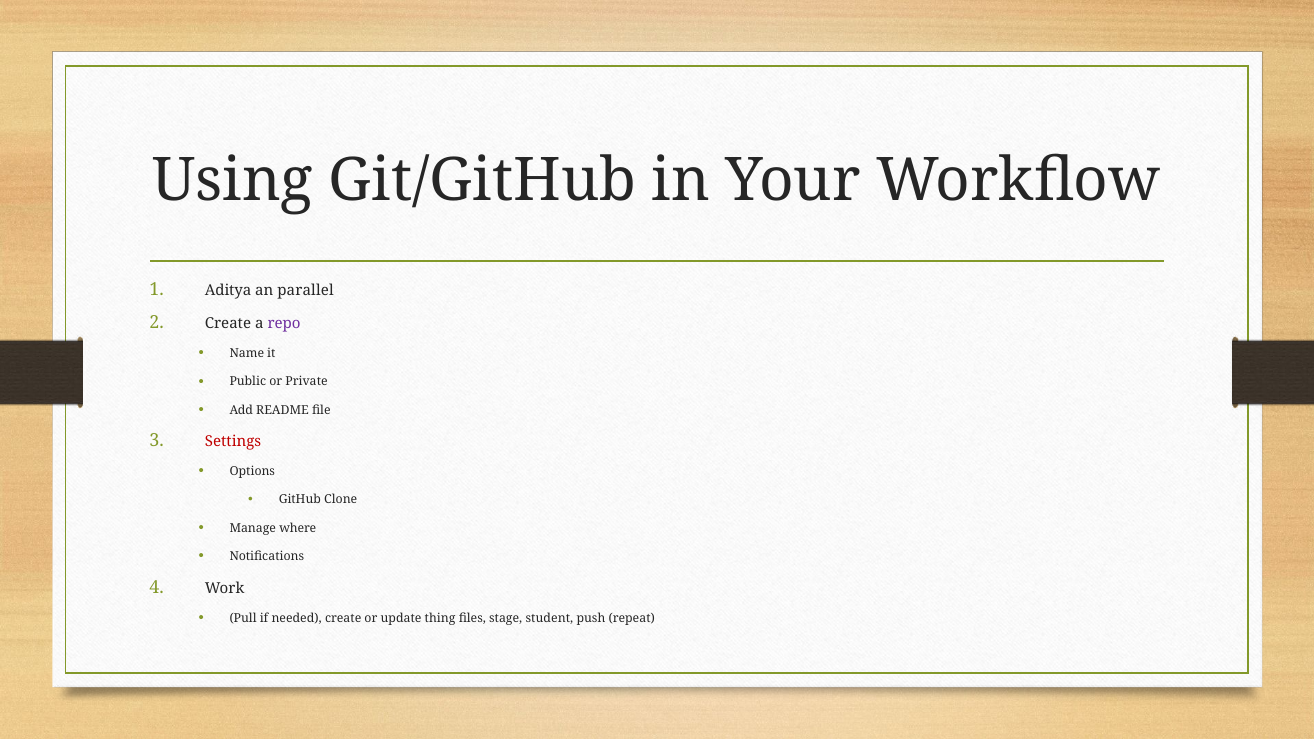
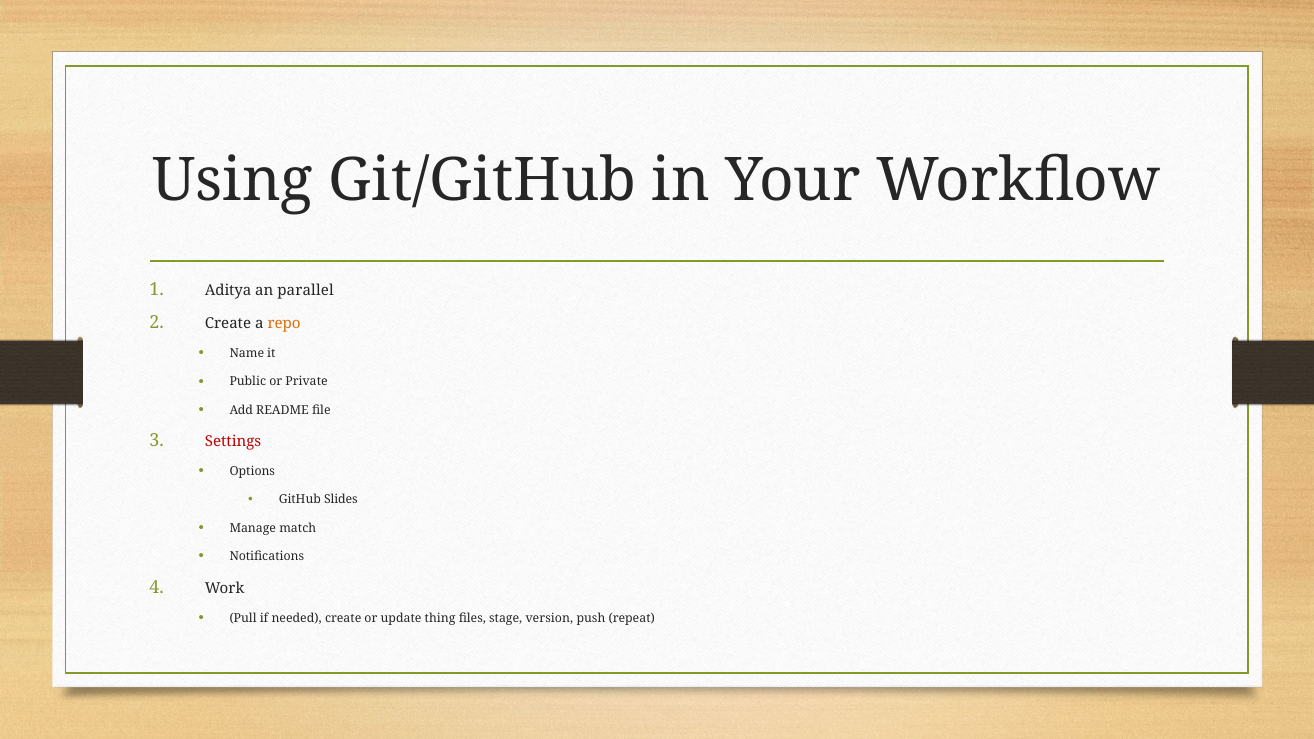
repo colour: purple -> orange (284, 323)
Clone: Clone -> Slides (341, 500)
where: where -> match (298, 528)
student: student -> version (549, 618)
